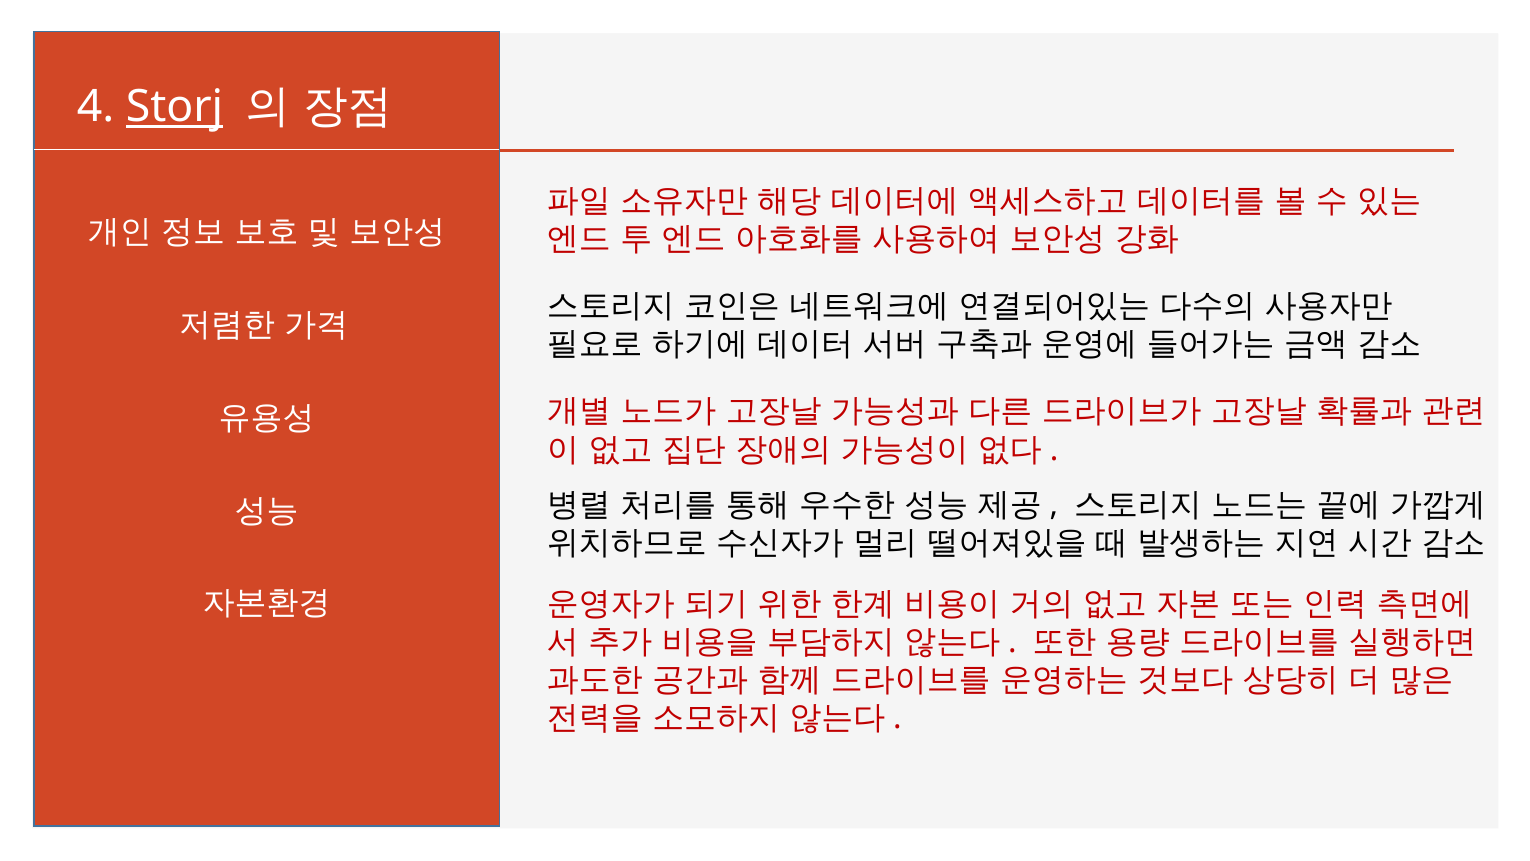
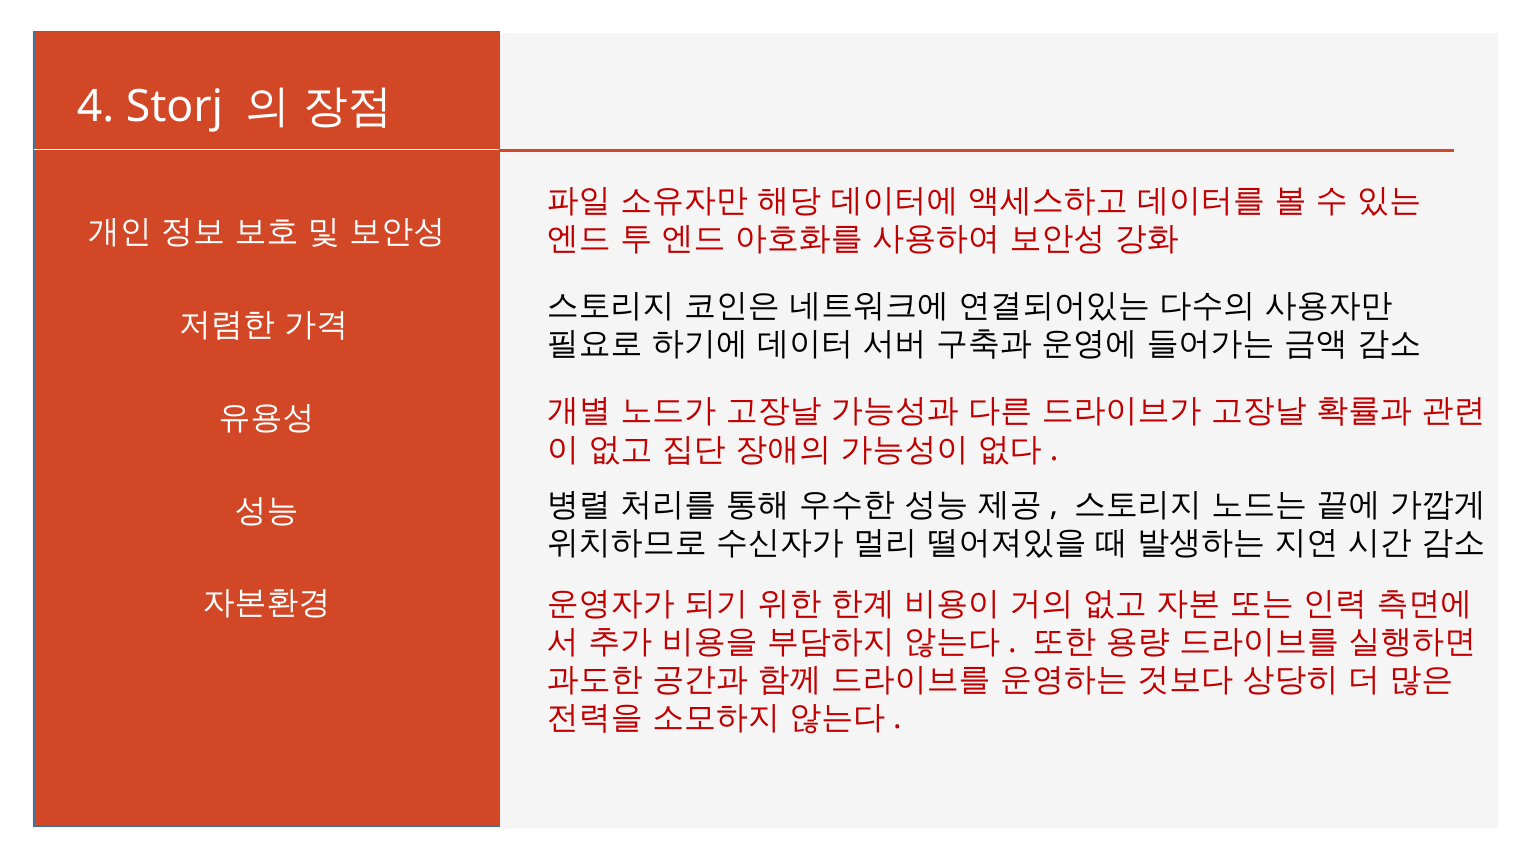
Storj underline: present -> none (175, 107)
